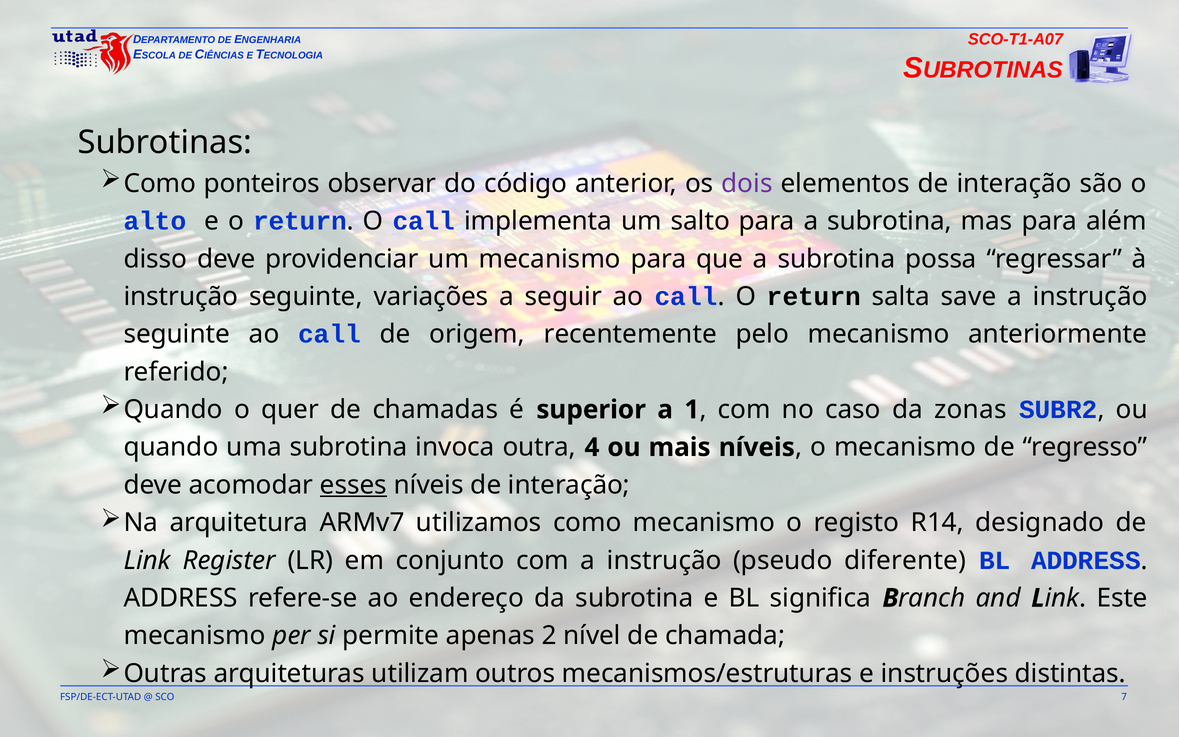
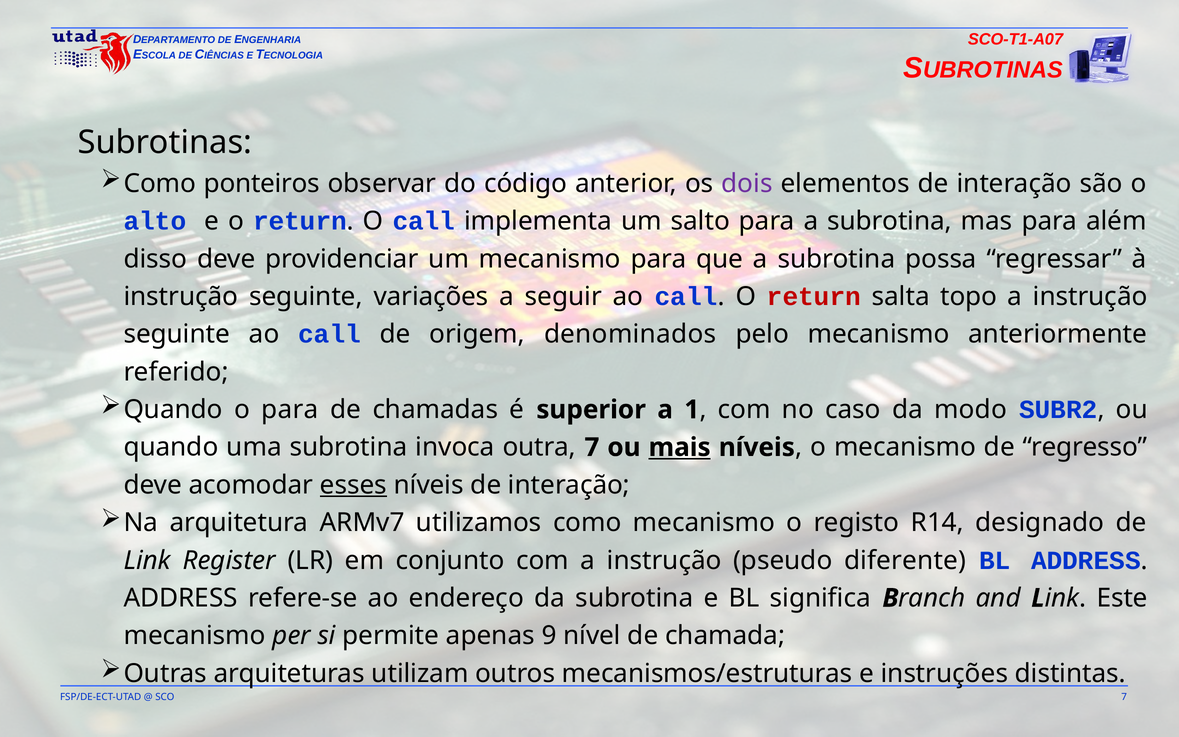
return colour: black -> red (814, 297)
save: save -> topo (969, 297)
recentemente: recentemente -> denominados (630, 334)
o quer: quer -> para (290, 410)
zonas: zonas -> modo (971, 410)
outra 4: 4 -> 7 (592, 447)
mais underline: none -> present (680, 447)
2: 2 -> 9 (549, 636)
